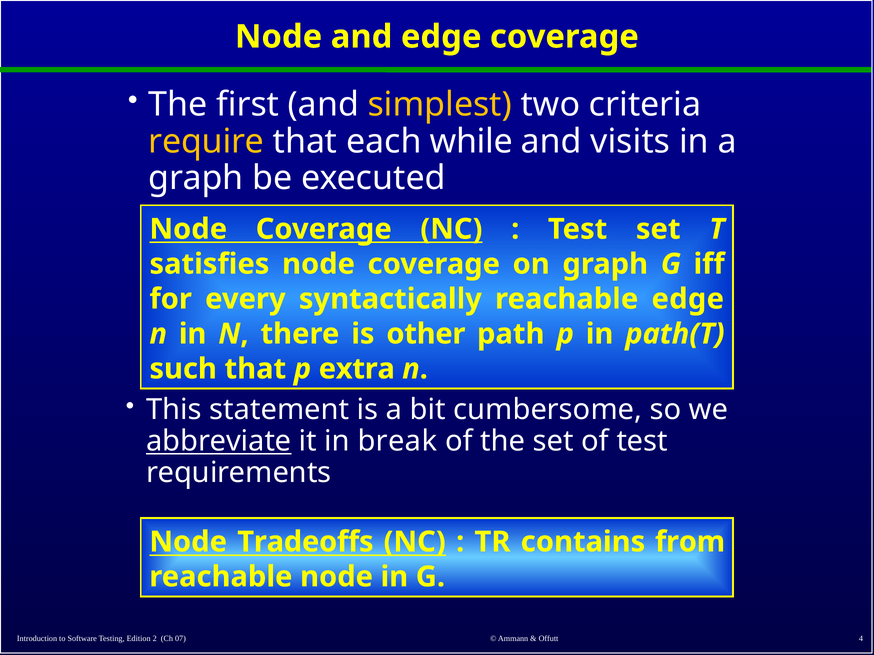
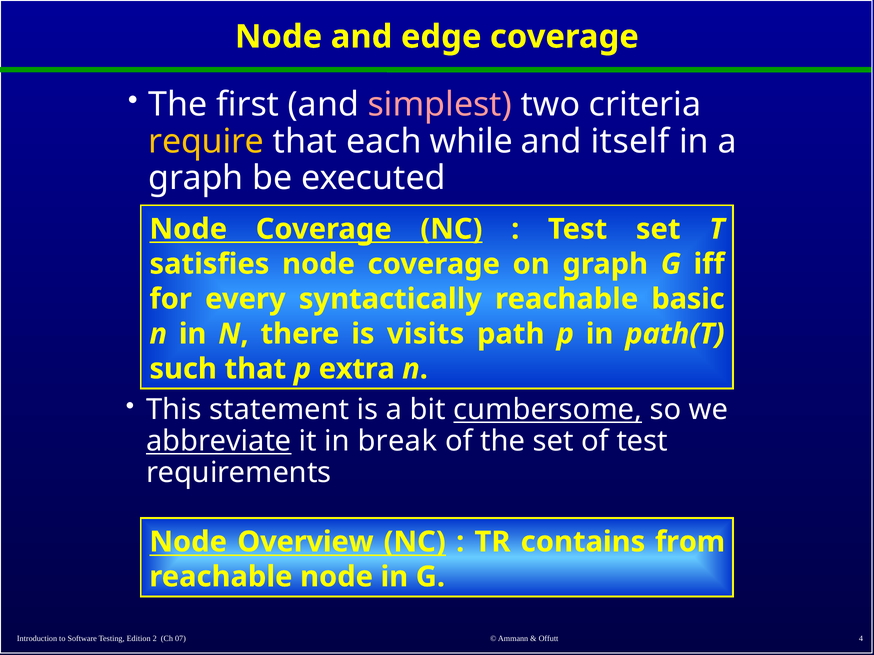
simplest colour: yellow -> pink (440, 105)
visits: visits -> itself (630, 141)
reachable edge: edge -> basic (688, 299)
other: other -> visits (426, 334)
cumbersome underline: none -> present (548, 410)
Tradeoffs: Tradeoffs -> Overview (305, 542)
